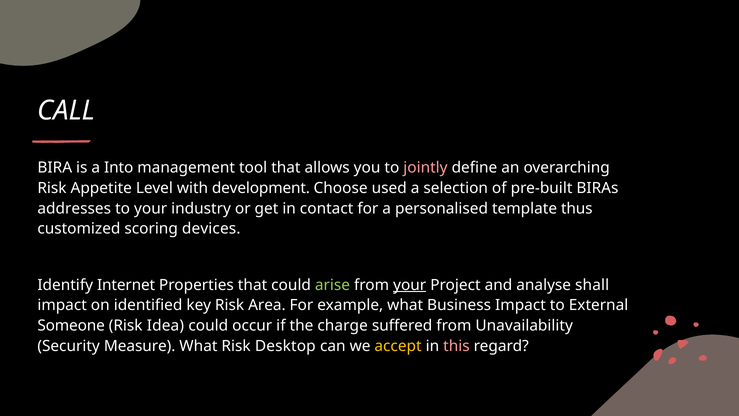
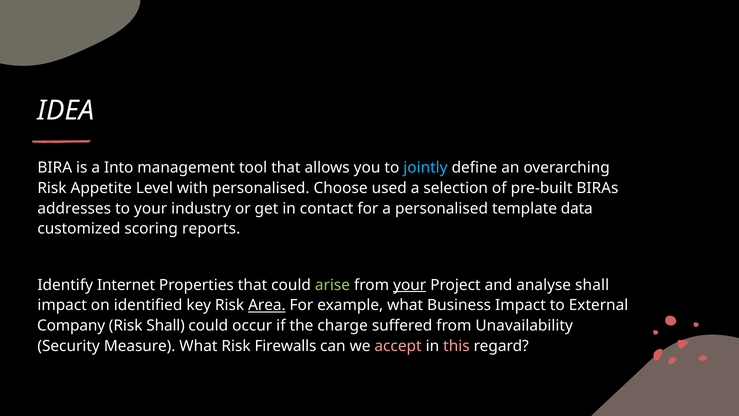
CALL: CALL -> IDEA (66, 111)
jointly colour: pink -> light blue (425, 168)
with development: development -> personalised (261, 188)
thus: thus -> data (577, 208)
devices: devices -> reports (211, 229)
Area underline: none -> present (267, 305)
Someone: Someone -> Company (71, 325)
Risk Idea: Idea -> Shall (166, 325)
Desktop: Desktop -> Firewalls (285, 346)
accept colour: yellow -> pink (398, 346)
